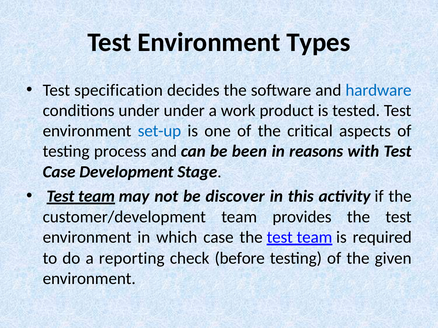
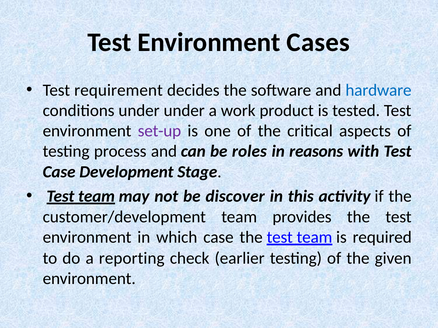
Types: Types -> Cases (318, 42)
specification: specification -> requirement (119, 90)
set-up colour: blue -> purple (159, 131)
been: been -> roles (249, 152)
before: before -> earlier (240, 258)
